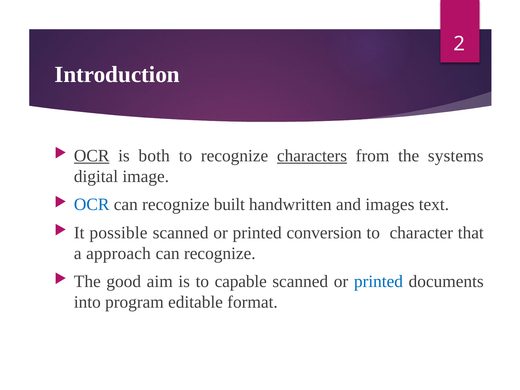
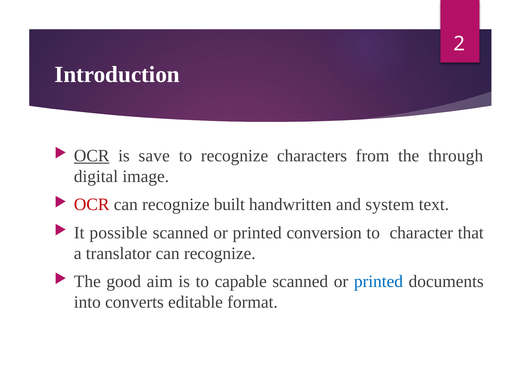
both: both -> save (154, 156)
characters underline: present -> none (312, 156)
systems: systems -> through (456, 156)
OCR colour: blue -> red (92, 205)
images: images -> system (390, 205)
approach: approach -> translator (119, 253)
program: program -> converts (134, 302)
